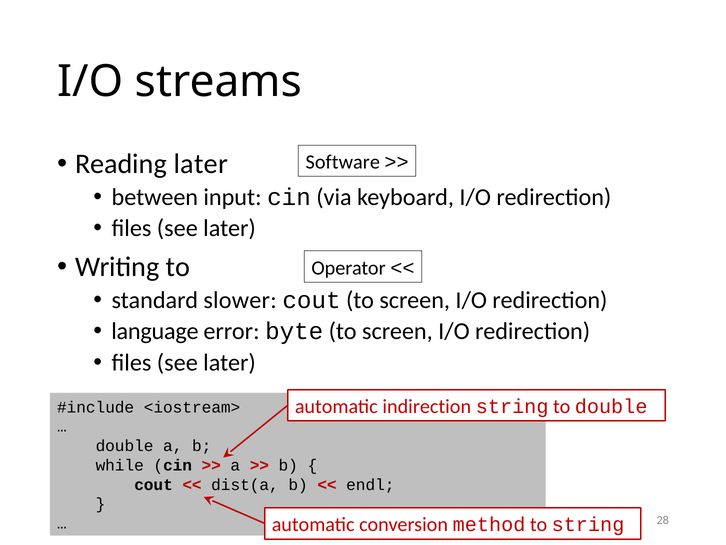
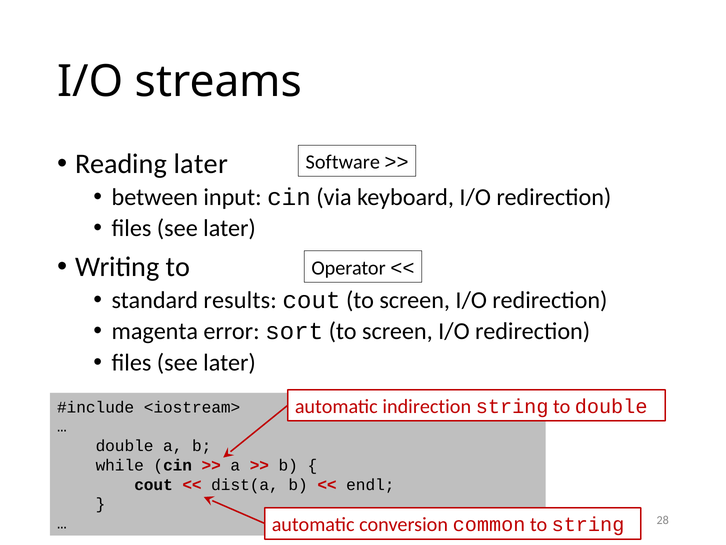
slower: slower -> results (240, 300)
language: language -> magenta (155, 331)
byte: byte -> sort (294, 331)
method: method -> common (489, 524)
